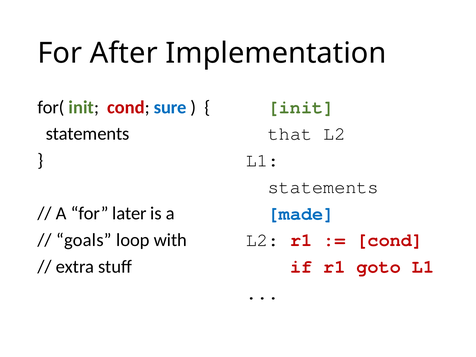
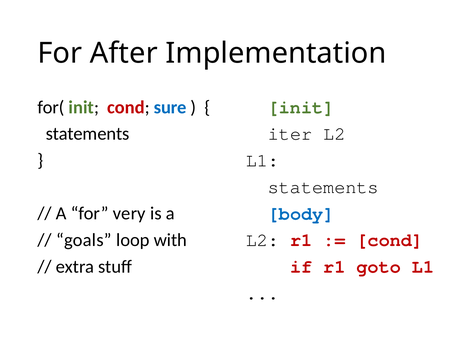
that: that -> iter (290, 134)
later: later -> very (129, 214)
made: made -> body (301, 214)
